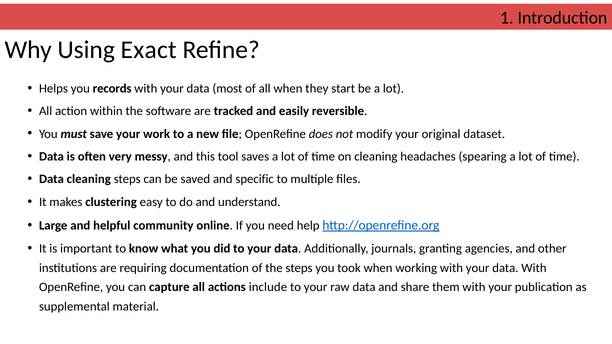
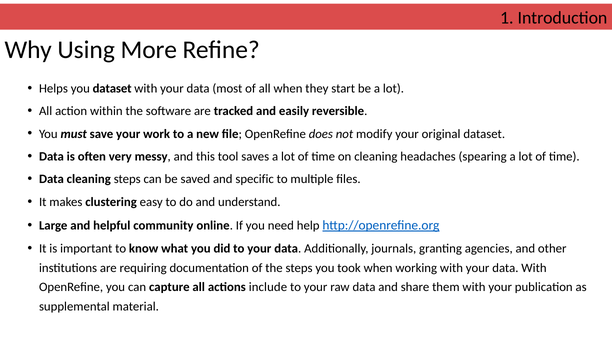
Exact: Exact -> More (149, 50)
you records: records -> dataset (112, 88)
